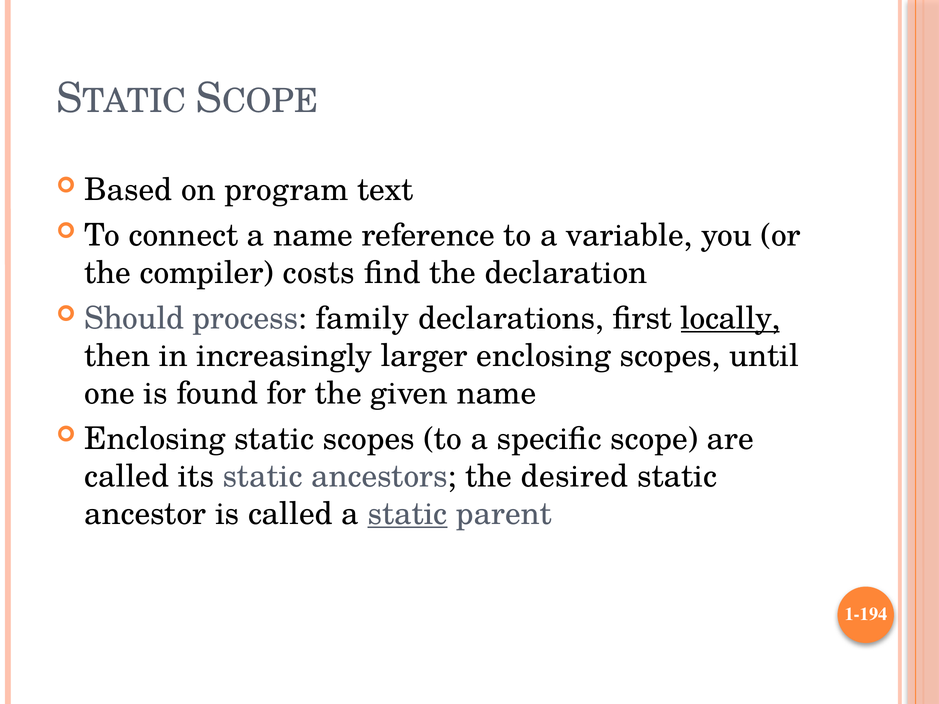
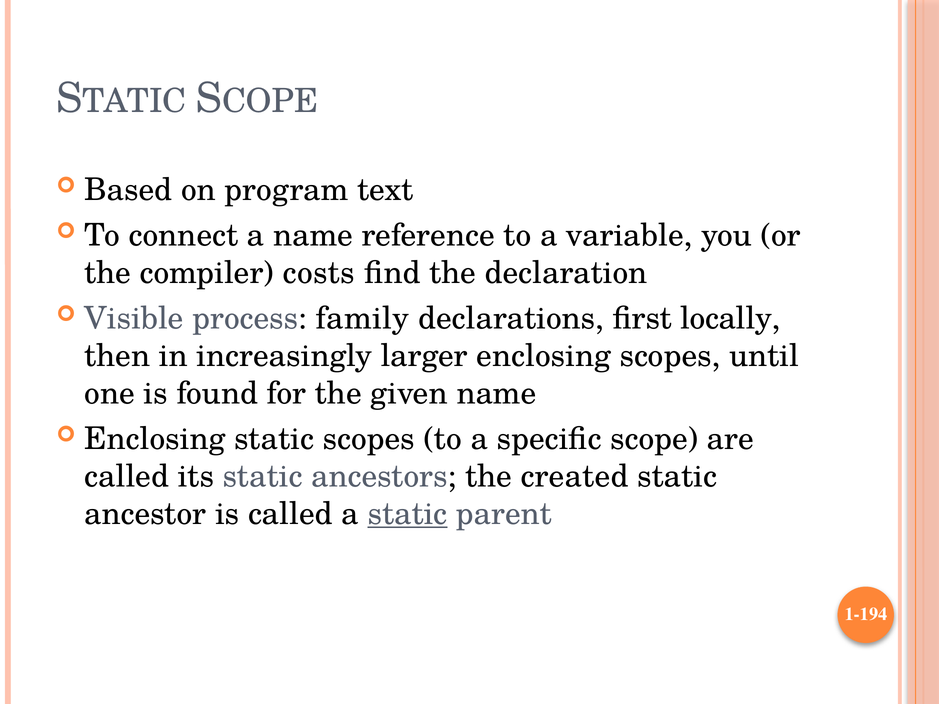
Should: Should -> Visible (134, 318)
locally underline: present -> none (730, 318)
desired: desired -> created (575, 476)
